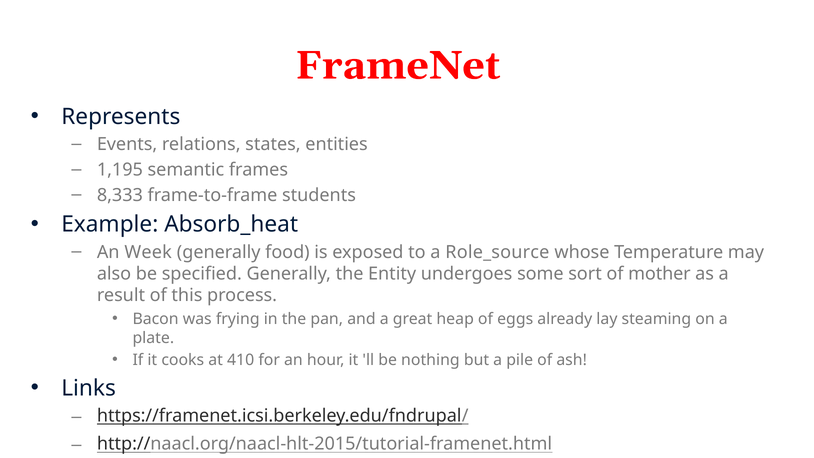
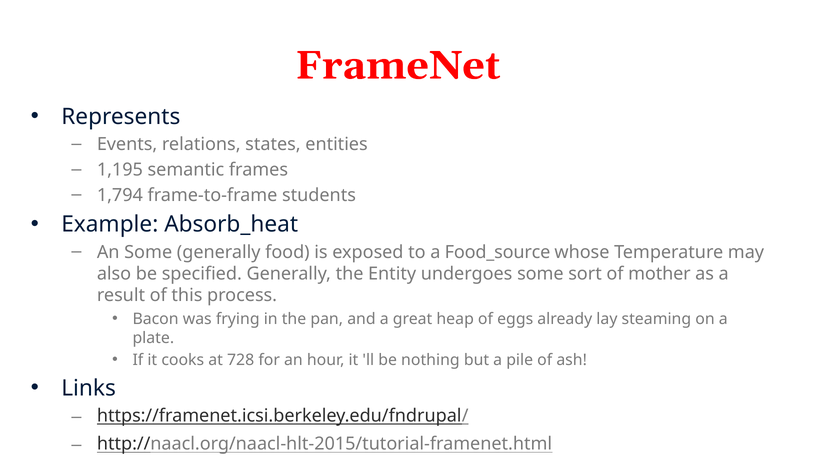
8,333: 8,333 -> 1,794 (120, 195)
An Week: Week -> Some (148, 252)
Role_source: Role_source -> Food_source (498, 252)
410: 410 -> 728 (241, 360)
